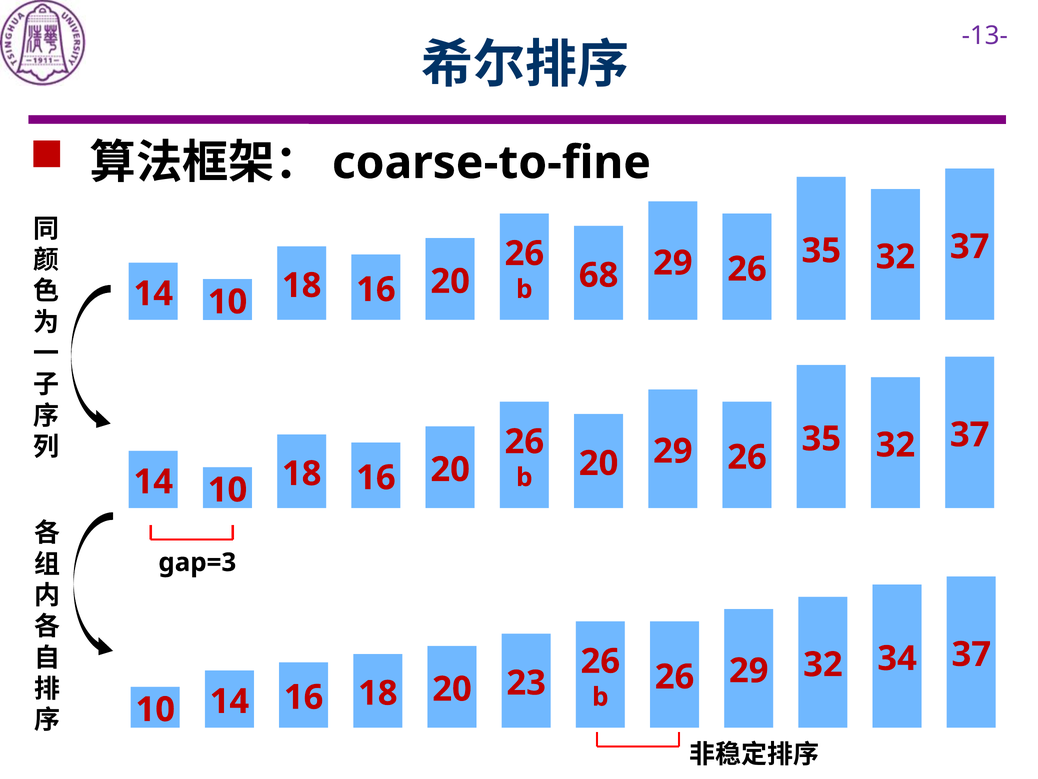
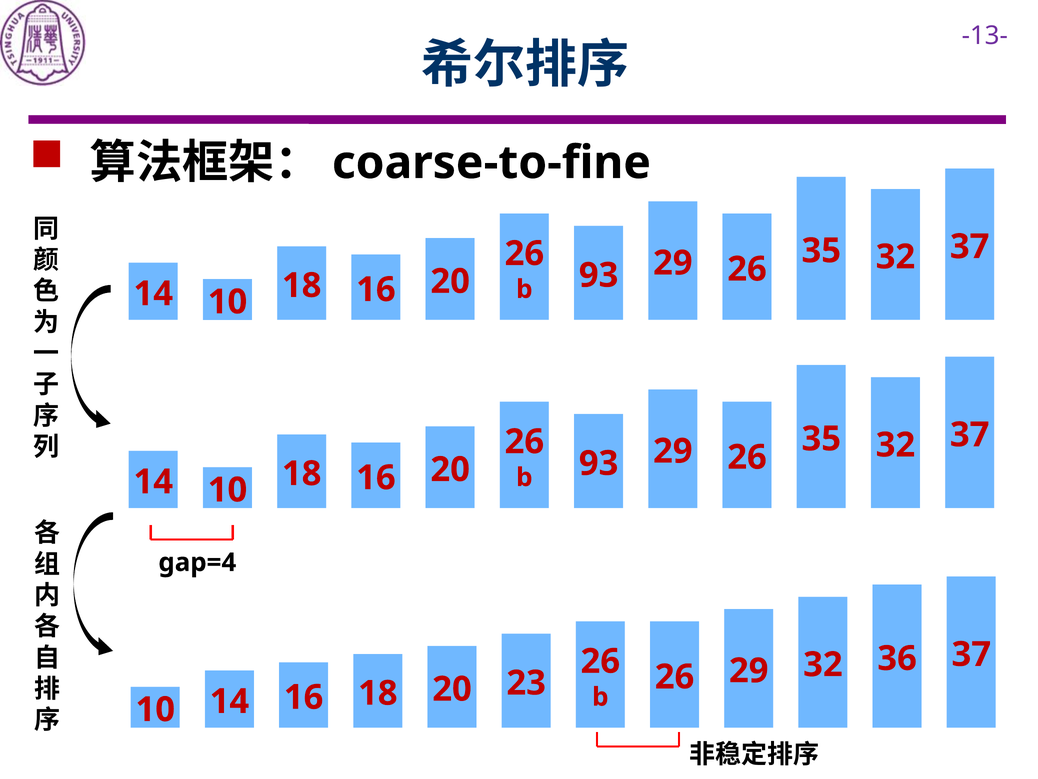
68: 68 -> 93 (599, 275)
20: 20 -> 93 (599, 463)
gap=3: gap=3 -> gap=4 (197, 562)
34: 34 -> 36 (897, 658)
